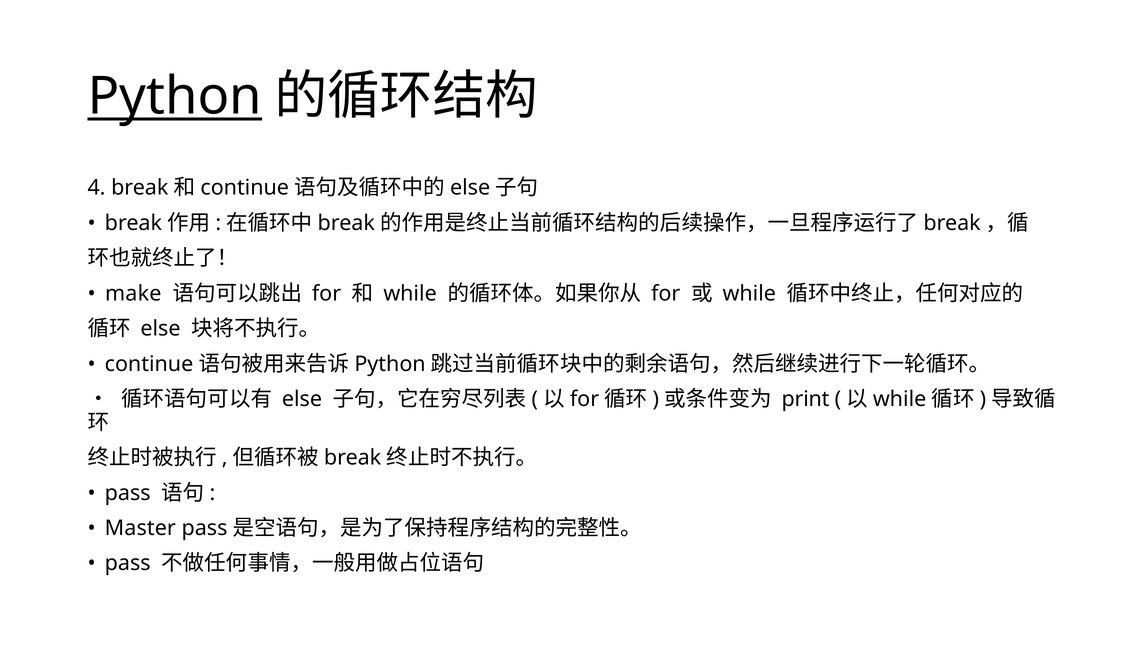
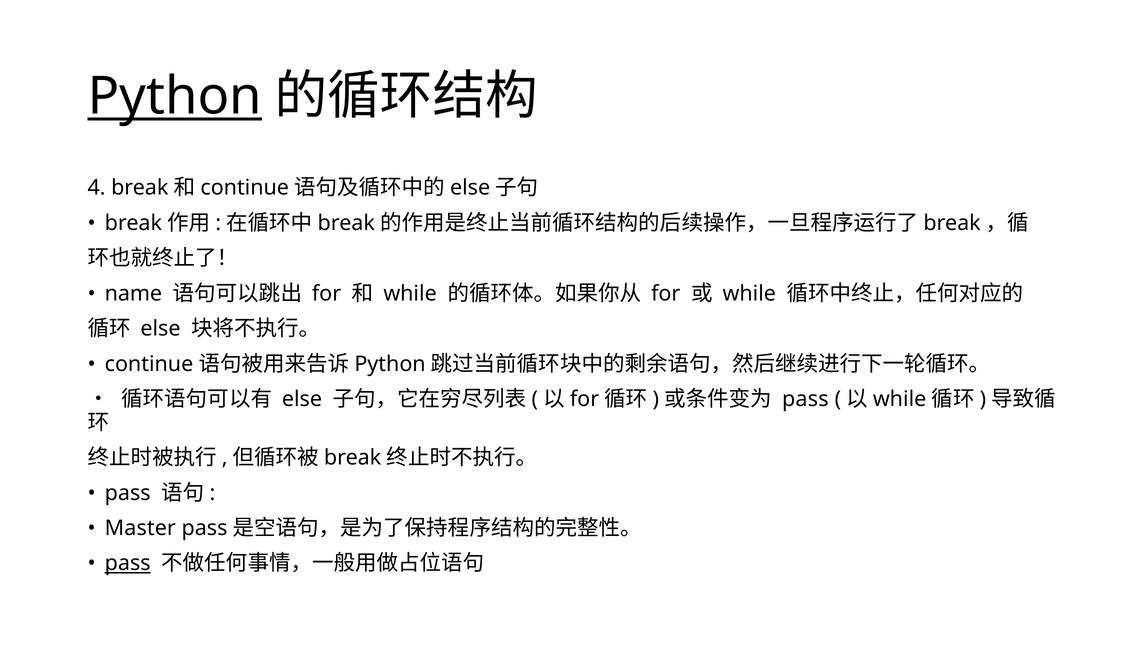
make: make -> name (133, 293)
print: print -> pass (805, 399)
pass underline: none -> present (128, 563)
